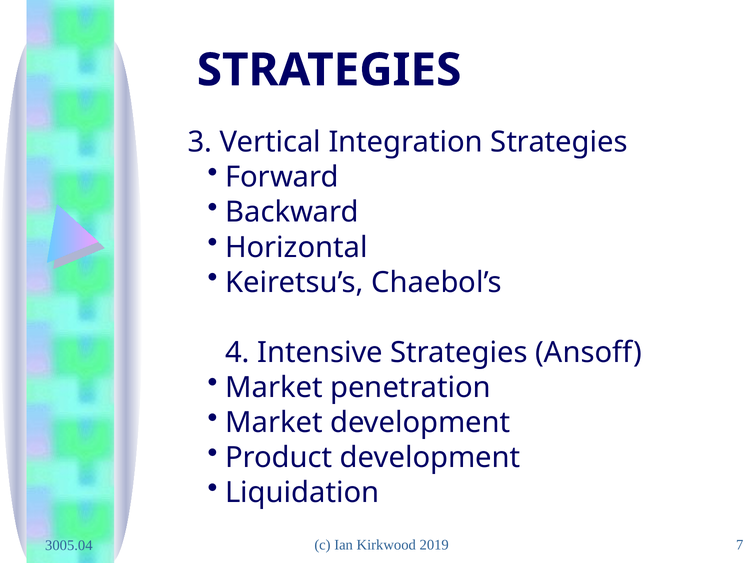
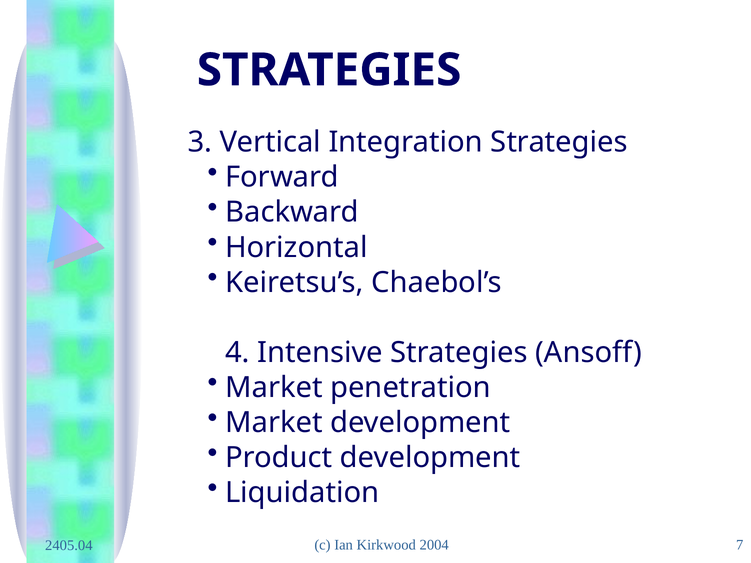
3005.04: 3005.04 -> 2405.04 (69, 545)
2019: 2019 -> 2004 (434, 545)
